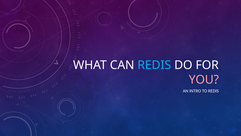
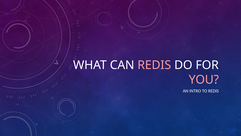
REDIS colour: light blue -> pink (154, 65)
